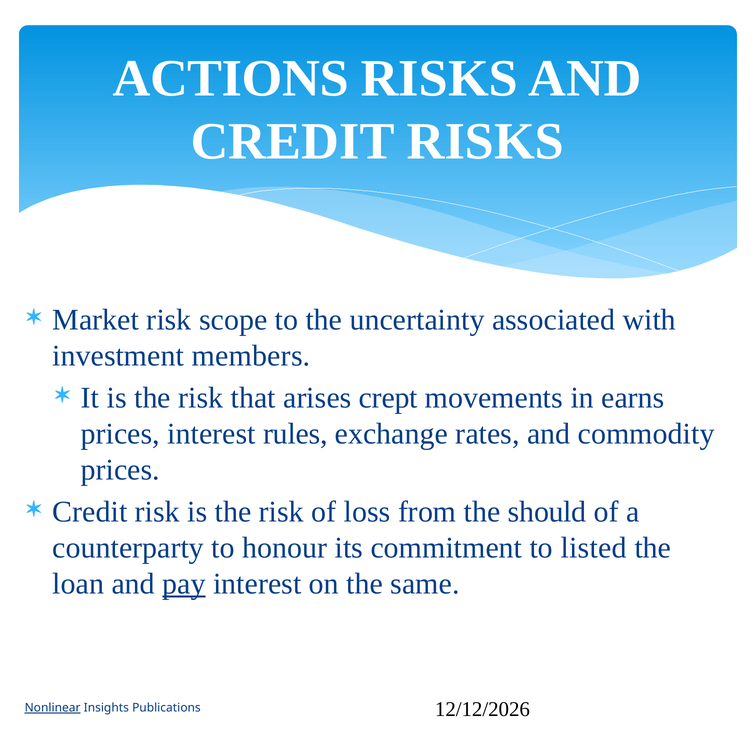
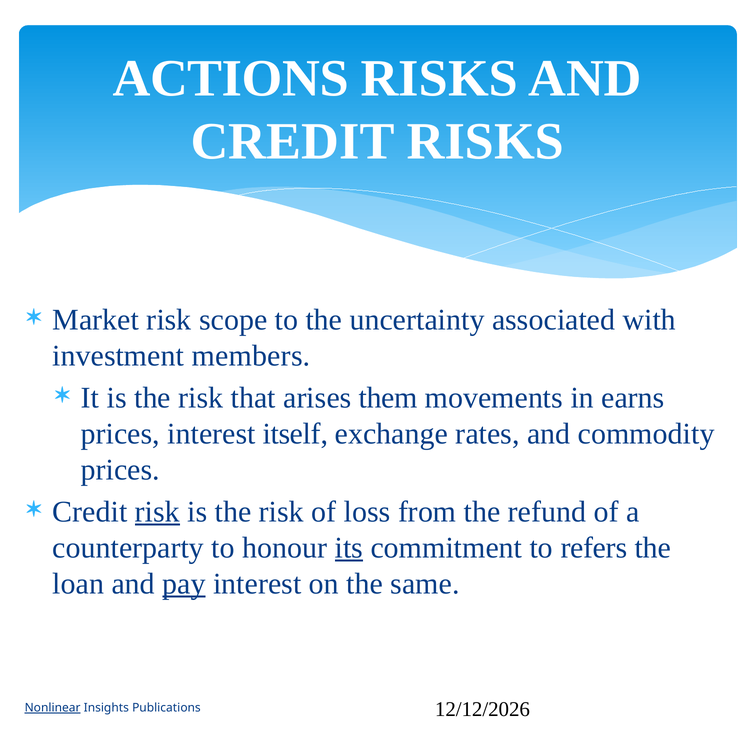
crept: crept -> them (388, 398)
rules: rules -> itself (295, 434)
risk underline: none -> present (157, 512)
should: should -> refund (547, 512)
its underline: none -> present (349, 548)
listed: listed -> refers (594, 548)
